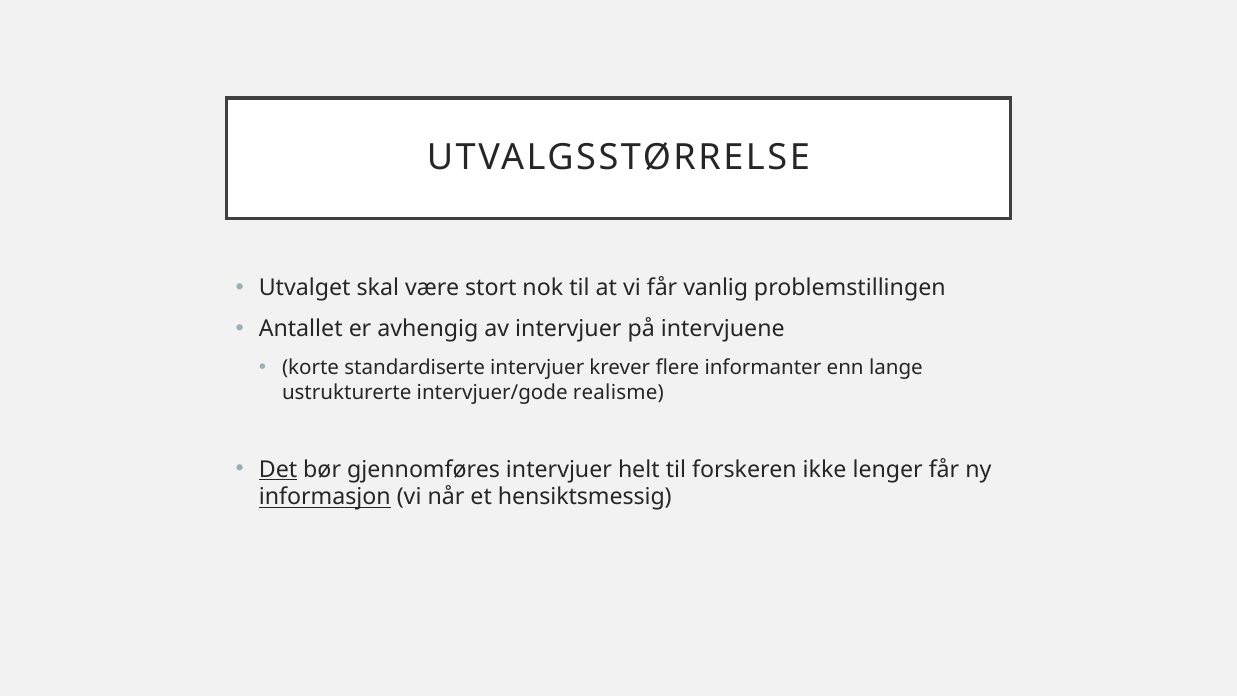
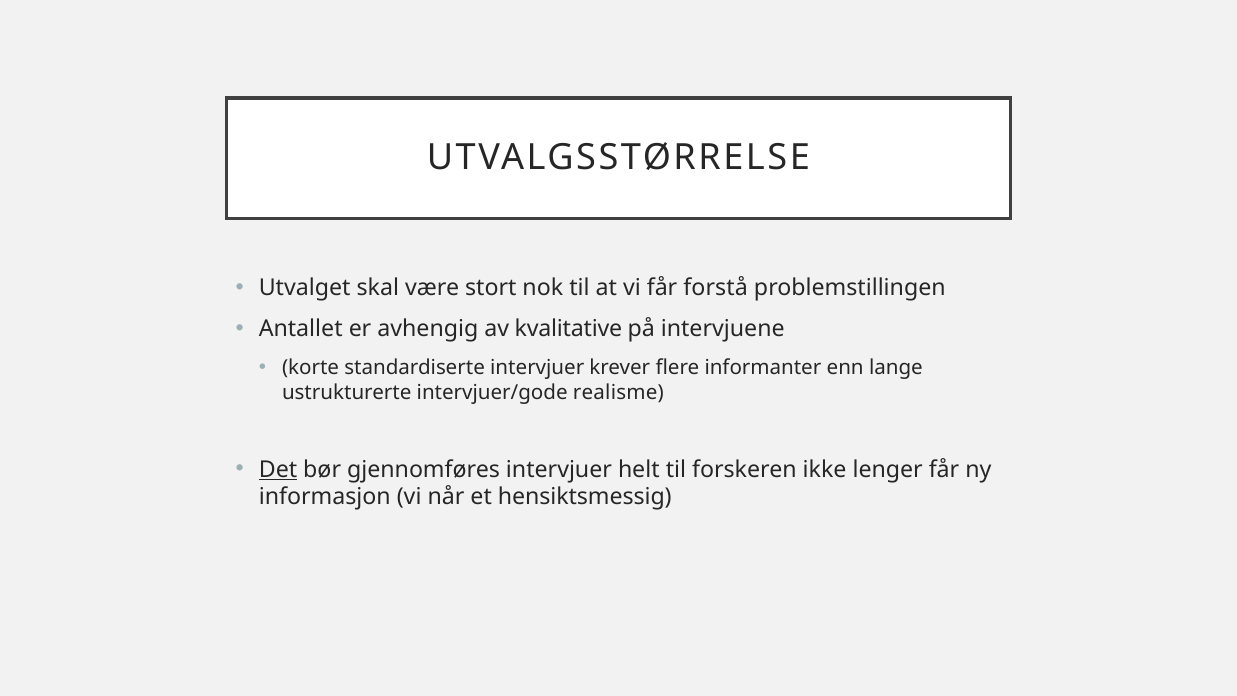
vanlig: vanlig -> forstå (716, 288)
av intervjuer: intervjuer -> kvalitative (568, 329)
informasjon underline: present -> none (325, 497)
